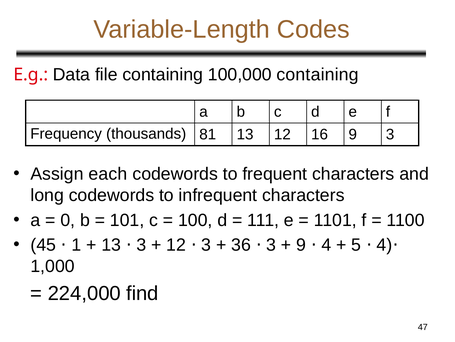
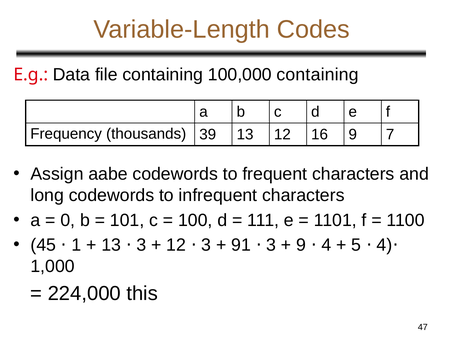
81: 81 -> 39 (208, 134)
9 3: 3 -> 7 (390, 134)
each: each -> aabe (108, 174)
36: 36 -> 91 (241, 245)
find: find -> this (142, 293)
